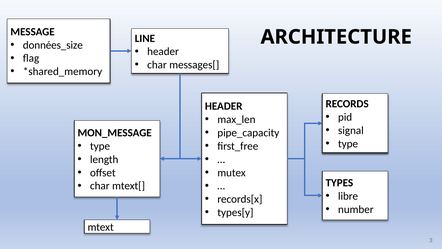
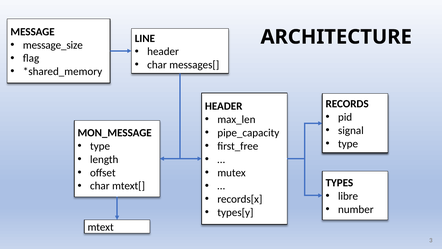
données_size: données_size -> message_size (53, 45)
